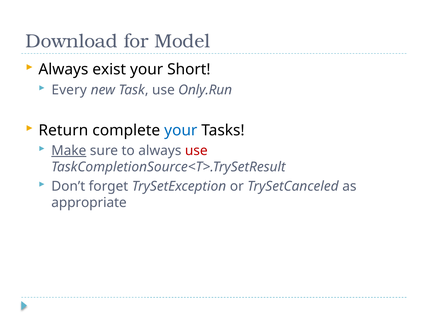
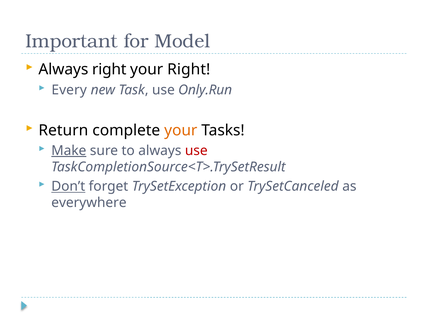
Download: Download -> Important (72, 41)
Always exist: exist -> right (109, 70)
your Short: Short -> Right (189, 70)
your colour: blue -> orange (181, 130)
Don’t underline: none -> present (68, 186)
appropriate: appropriate -> everywhere (89, 203)
